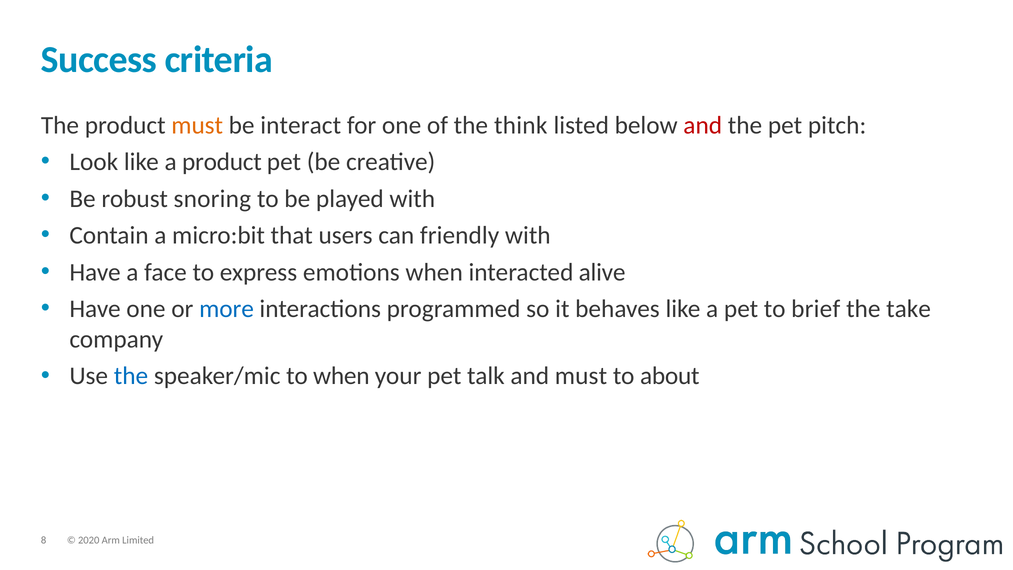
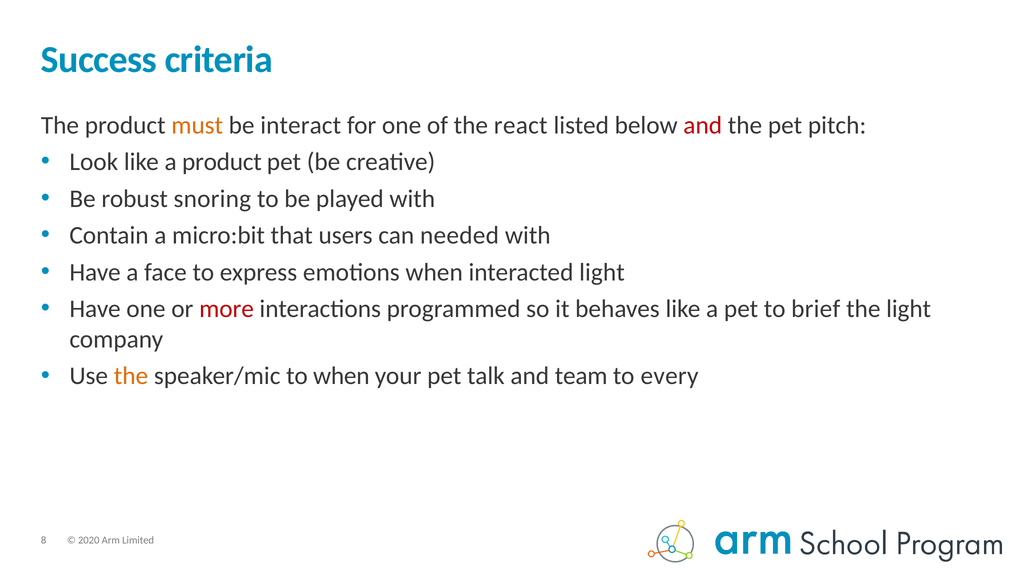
think: think -> react (521, 125)
friendly: friendly -> needed (460, 235)
interacted alive: alive -> light (602, 272)
more colour: blue -> red (227, 309)
the take: take -> light (909, 309)
the colour: blue -> orange (131, 376)
and must: must -> team (581, 376)
about: about -> every (670, 376)
